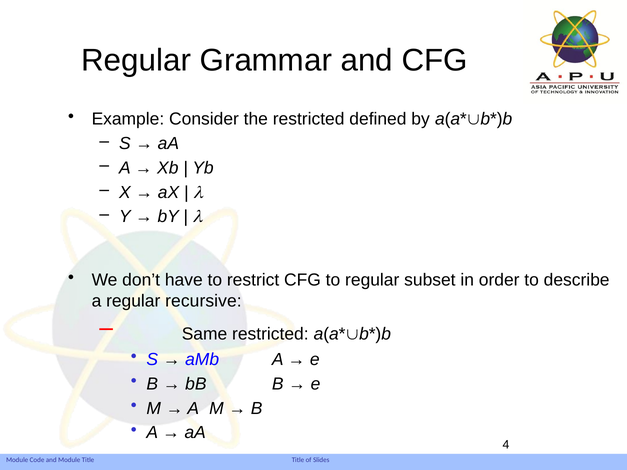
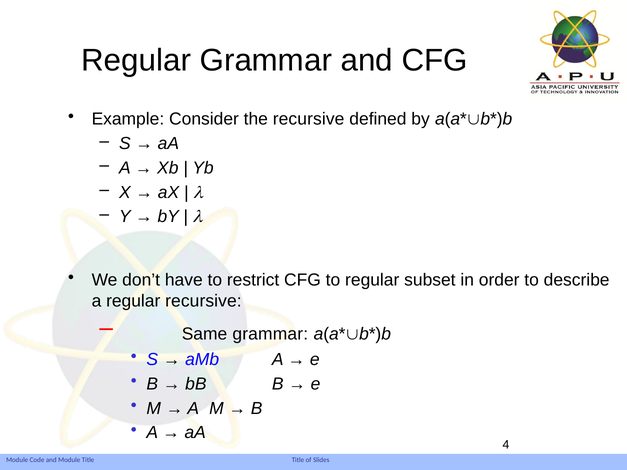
the restricted: restricted -> recursive (309, 119)
Same restricted: restricted -> grammar (270, 334)
